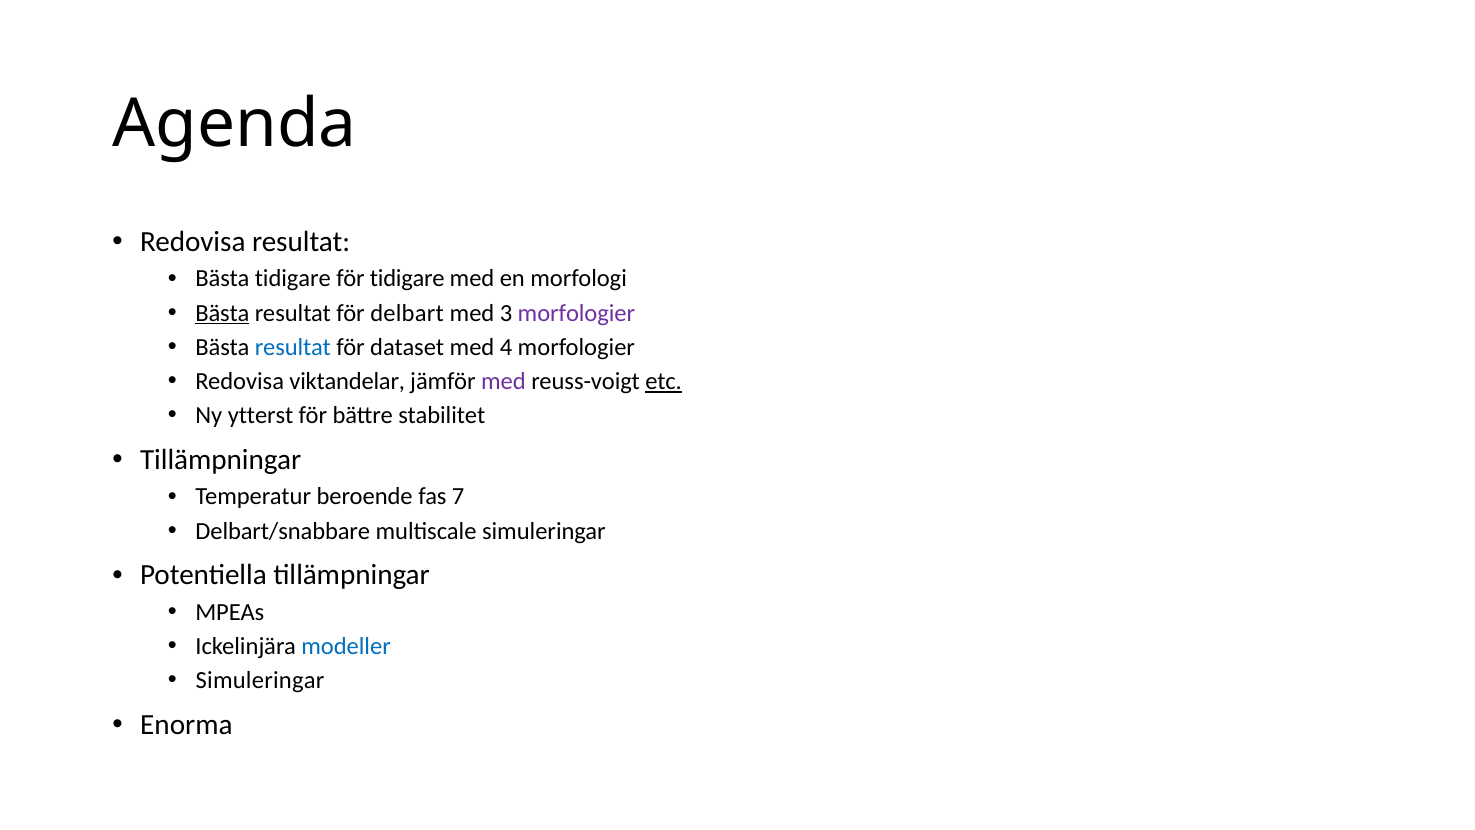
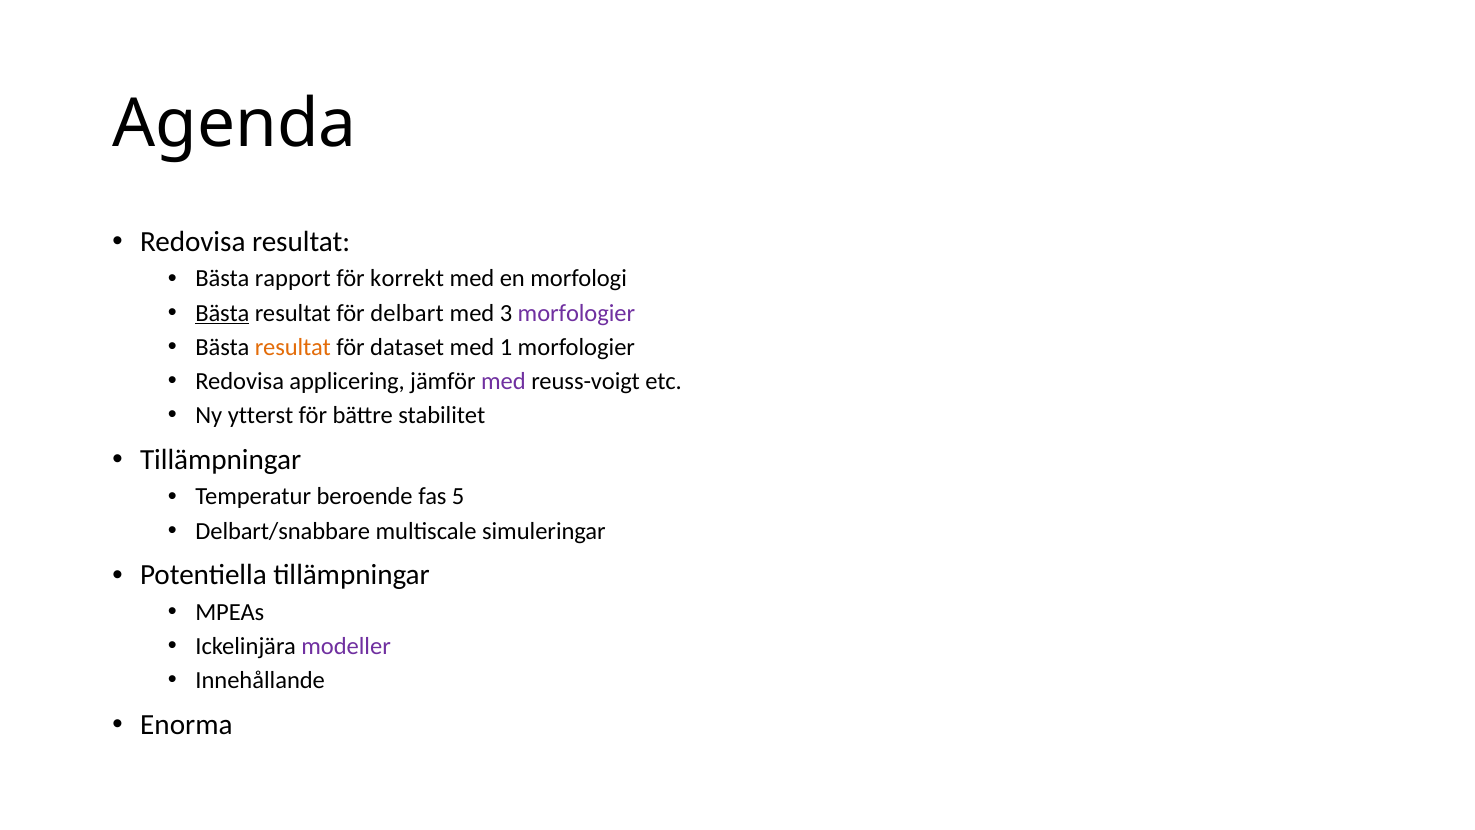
Bästa tidigare: tidigare -> rapport (293, 279)
för tidigare: tidigare -> korrekt (407, 279)
resultat colour: blue -> orange (293, 347)
4: 4 -> 1 (506, 347)
viktandelar: viktandelar -> applicering (347, 381)
etc underline: present -> none (664, 381)
7: 7 -> 5 (458, 497)
modeller colour: blue -> purple (346, 646)
Simuleringar: Simuleringar -> Innehållande (260, 680)
